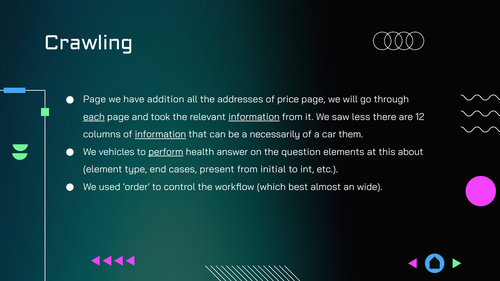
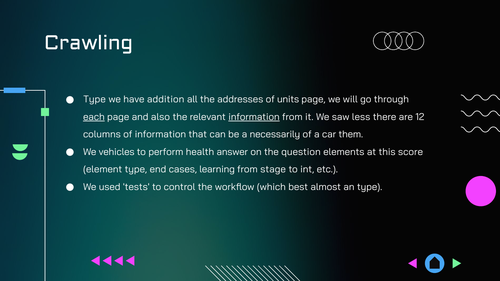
Page: Page -> Type (95, 100)
price: price -> units (288, 100)
took: took -> also (160, 117)
information underline: present -> none (160, 135)
perform underline: present -> none (166, 152)
about: about -> score (411, 152)
present: present -> learning (217, 170)
initial: initial -> stage (273, 170)
order: order -> tests (136, 187)
an wide: wide -> type (370, 187)
